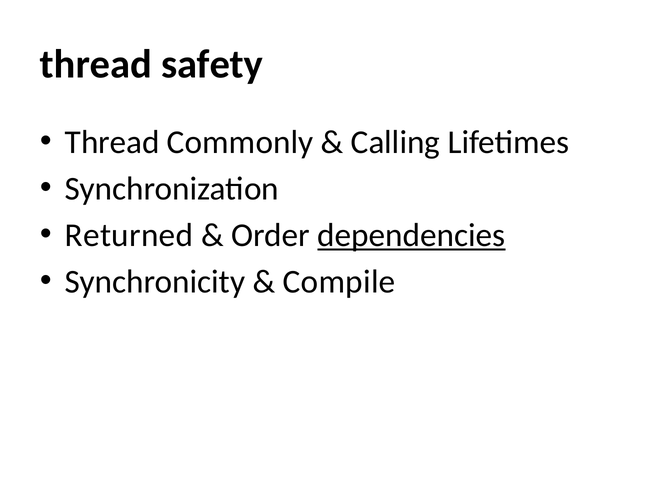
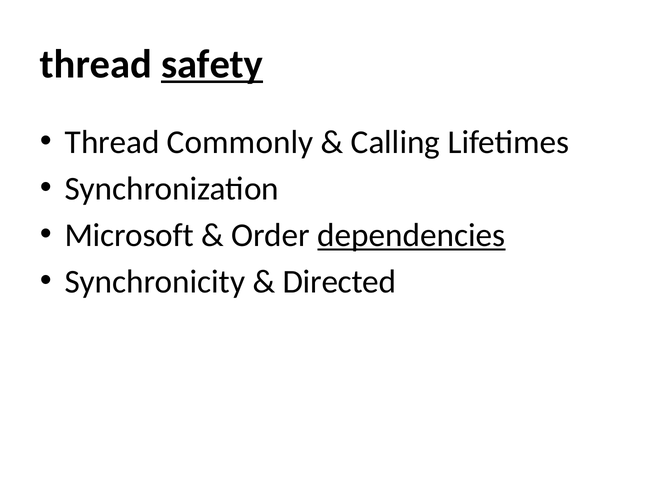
safety underline: none -> present (212, 64)
Returned: Returned -> Microsoft (129, 235)
Compile: Compile -> Directed (339, 282)
